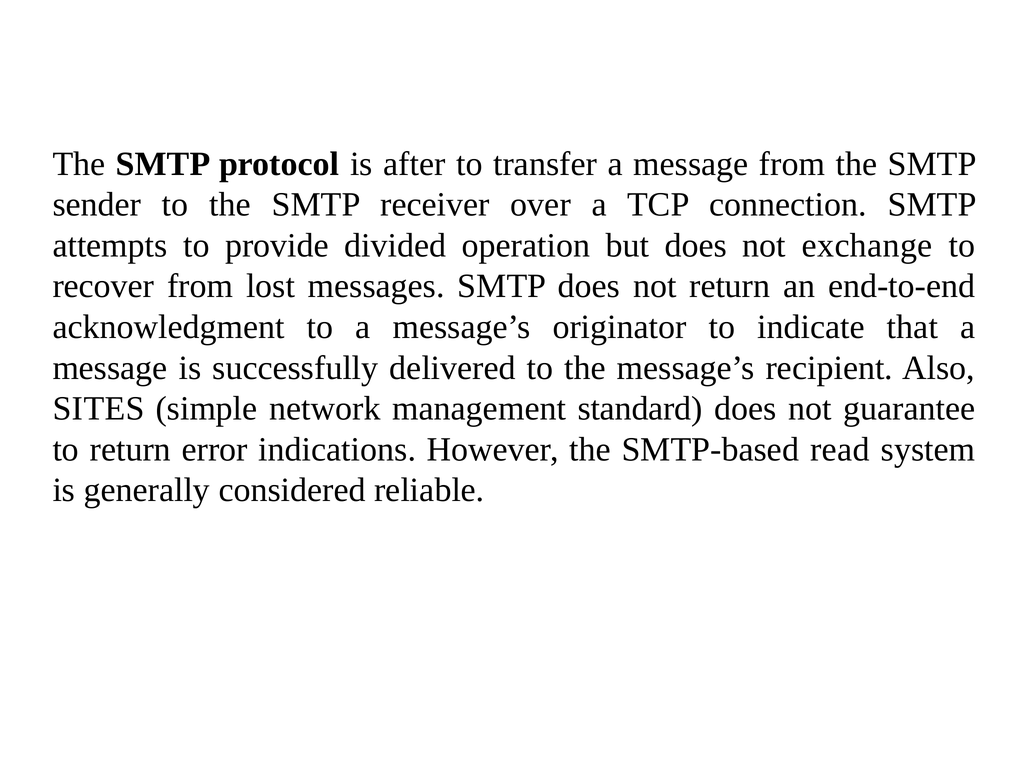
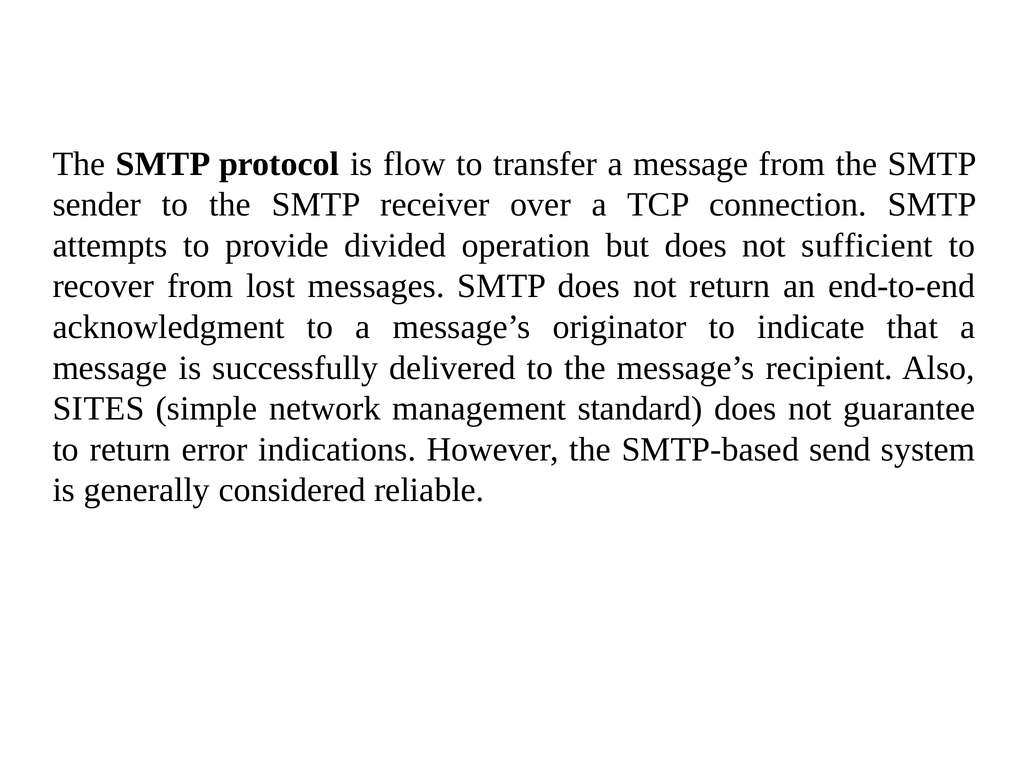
after: after -> flow (414, 164)
exchange: exchange -> sufficient (867, 245)
read: read -> send (840, 449)
